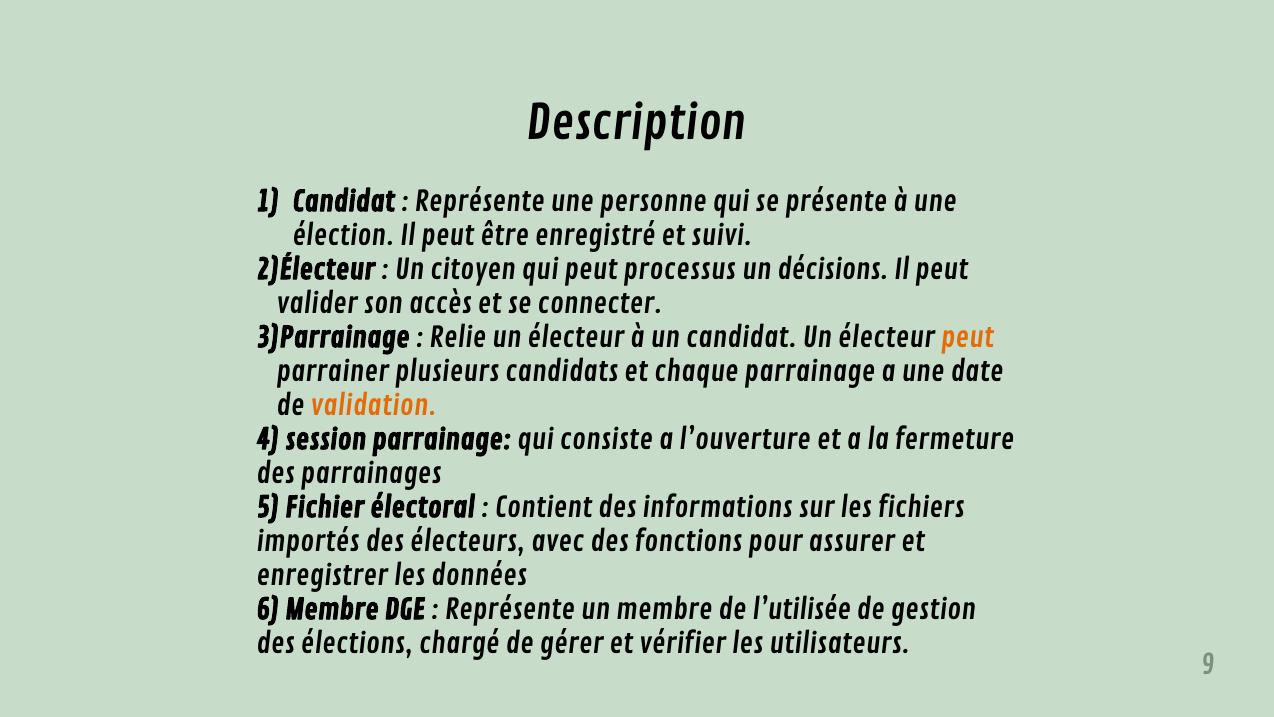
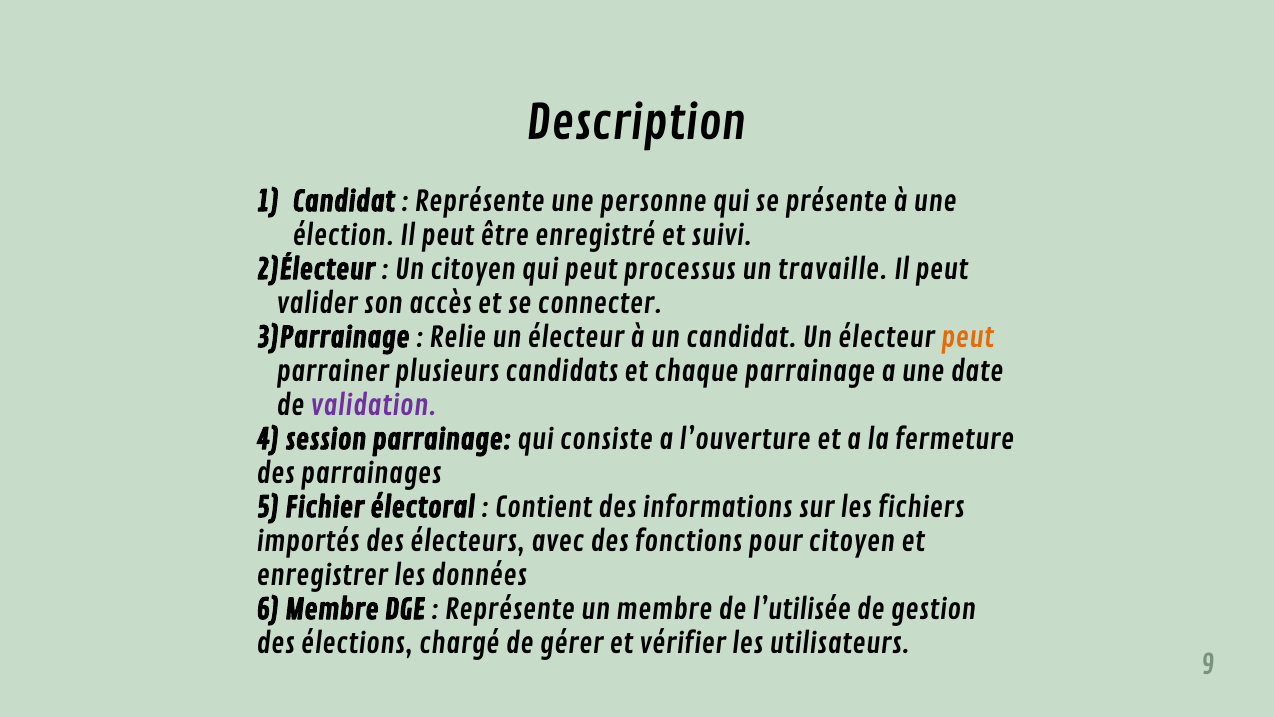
décisions: décisions -> travaille (833, 270)
validation colour: orange -> purple (373, 406)
pour assurer: assurer -> citoyen (852, 542)
